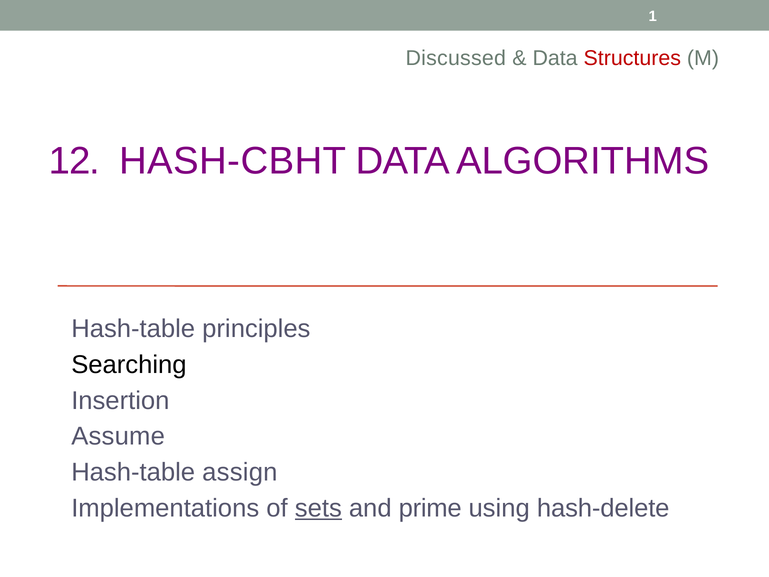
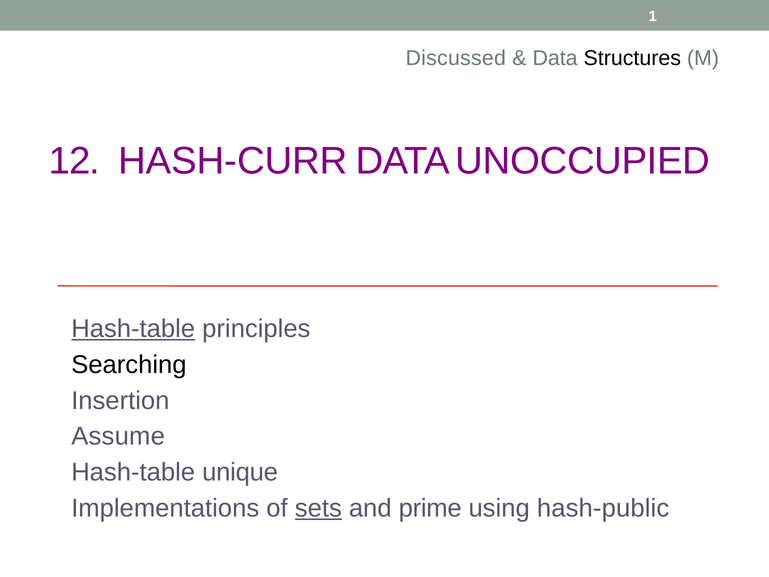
Structures colour: red -> black (632, 58)
HASH-CBHT: HASH-CBHT -> HASH-CURR (233, 161)
ALGORITHMS: ALGORITHMS -> UNOCCUPIED (583, 161)
Hash-table underline: none -> present (133, 329)
assign: assign -> unique (240, 472)
hash-delete: hash-delete -> hash-public (603, 508)
